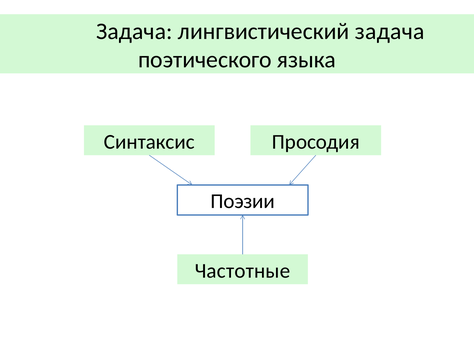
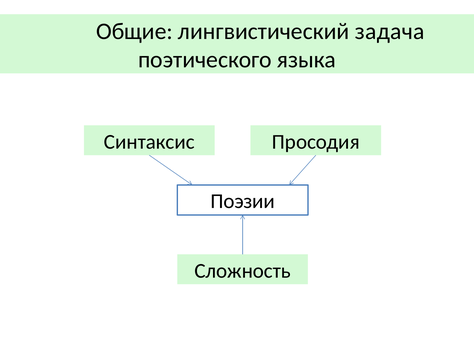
Задача: Задача -> Общие (134, 31)
Частотные: Частотные -> Сложность (243, 271)
